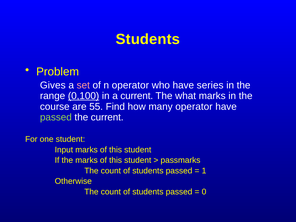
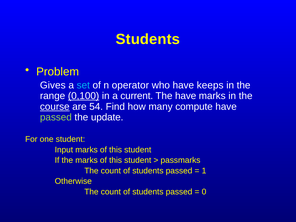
set colour: pink -> light blue (83, 85)
series: series -> keeps (210, 85)
The what: what -> have (186, 96)
course underline: none -> present (55, 107)
55: 55 -> 54 (96, 107)
many operator: operator -> compute (194, 107)
the current: current -> update (107, 117)
